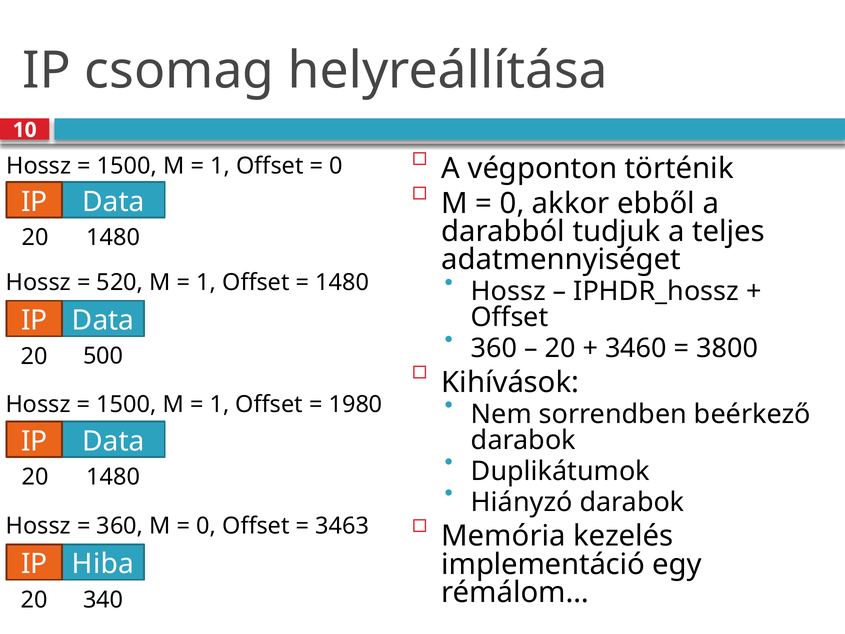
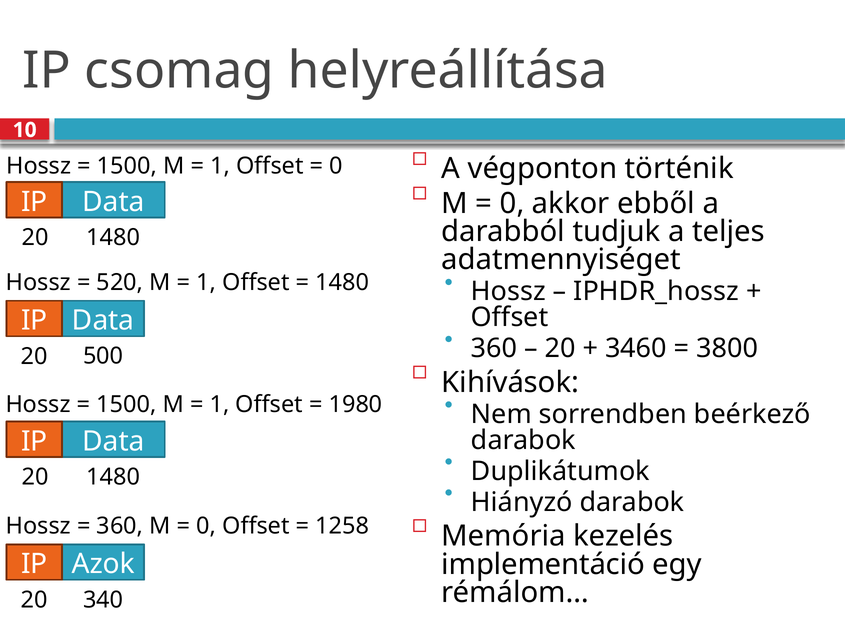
3463: 3463 -> 1258 (342, 526)
Hiba: Hiba -> Azok (103, 564)
